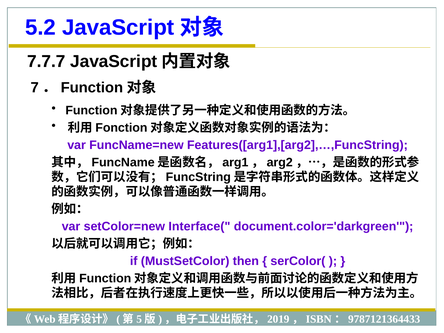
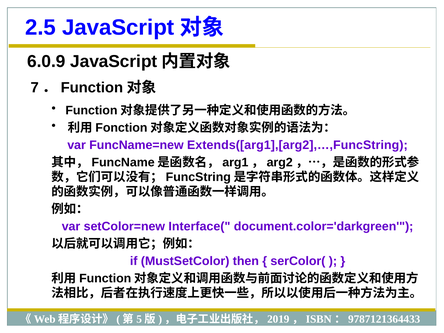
5.2: 5.2 -> 2.5 (41, 27)
7.7.7: 7.7.7 -> 6.0.9 (46, 61)
Features([arg1],[arg2],…,FuncString: Features([arg1],[arg2],…,FuncString -> Extends([arg1],[arg2],…,FuncString (297, 145)
